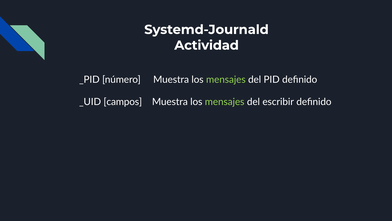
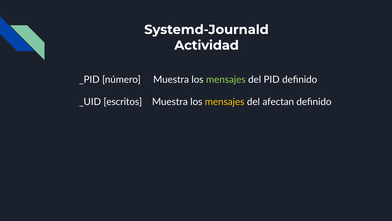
campos: campos -> escritos (123, 102)
mensajes colour: light green -> yellow (225, 102)
escribir: escribir -> afectan (278, 102)
